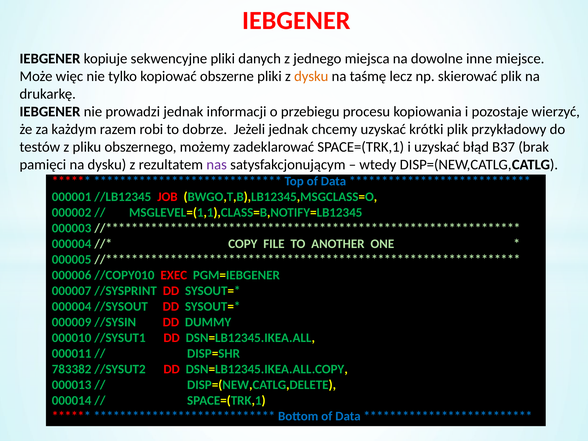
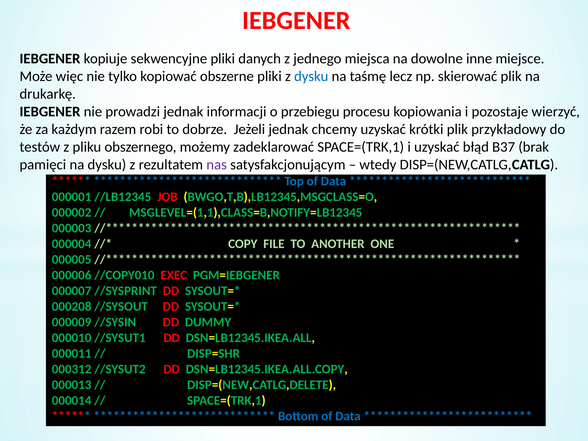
dysku colour: orange -> blue (311, 76)
000004: 000004 -> 000208 (72, 307)
783382: 783382 -> 000312 (72, 369)
